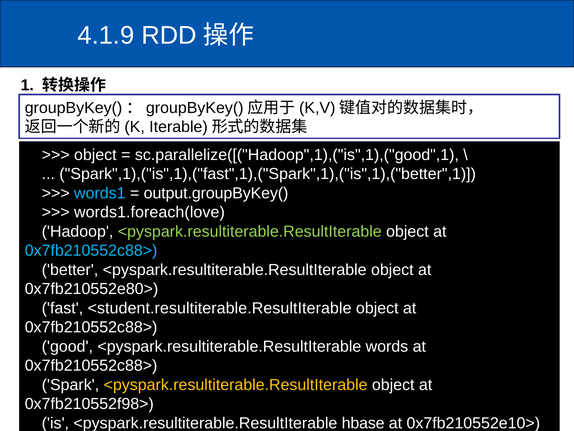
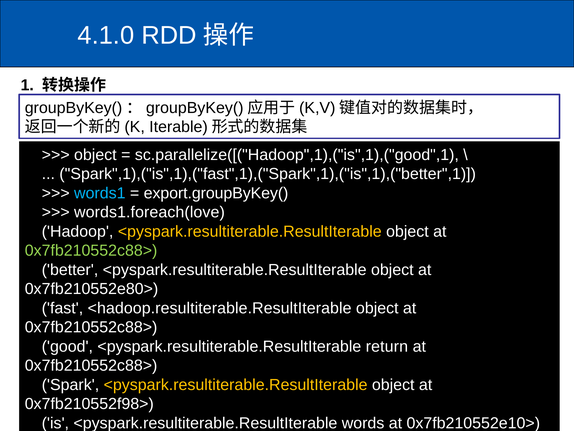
4.1.9: 4.1.9 -> 4.1.0 (106, 35)
output.groupByKey(: output.groupByKey( -> export.groupByKey( (216, 193)
<pyspark.resultiterable.ResultIterable colour: light green -> yellow (250, 231)
0x7fb210552c88> colour: light blue -> light green (91, 250)
<student.resultiterable.ResultIterable: <student.resultiterable.ResultIterable -> <hadoop.resultiterable.ResultIterable (220, 308)
words: words -> return (387, 346)
hbase: hbase -> words (363, 423)
